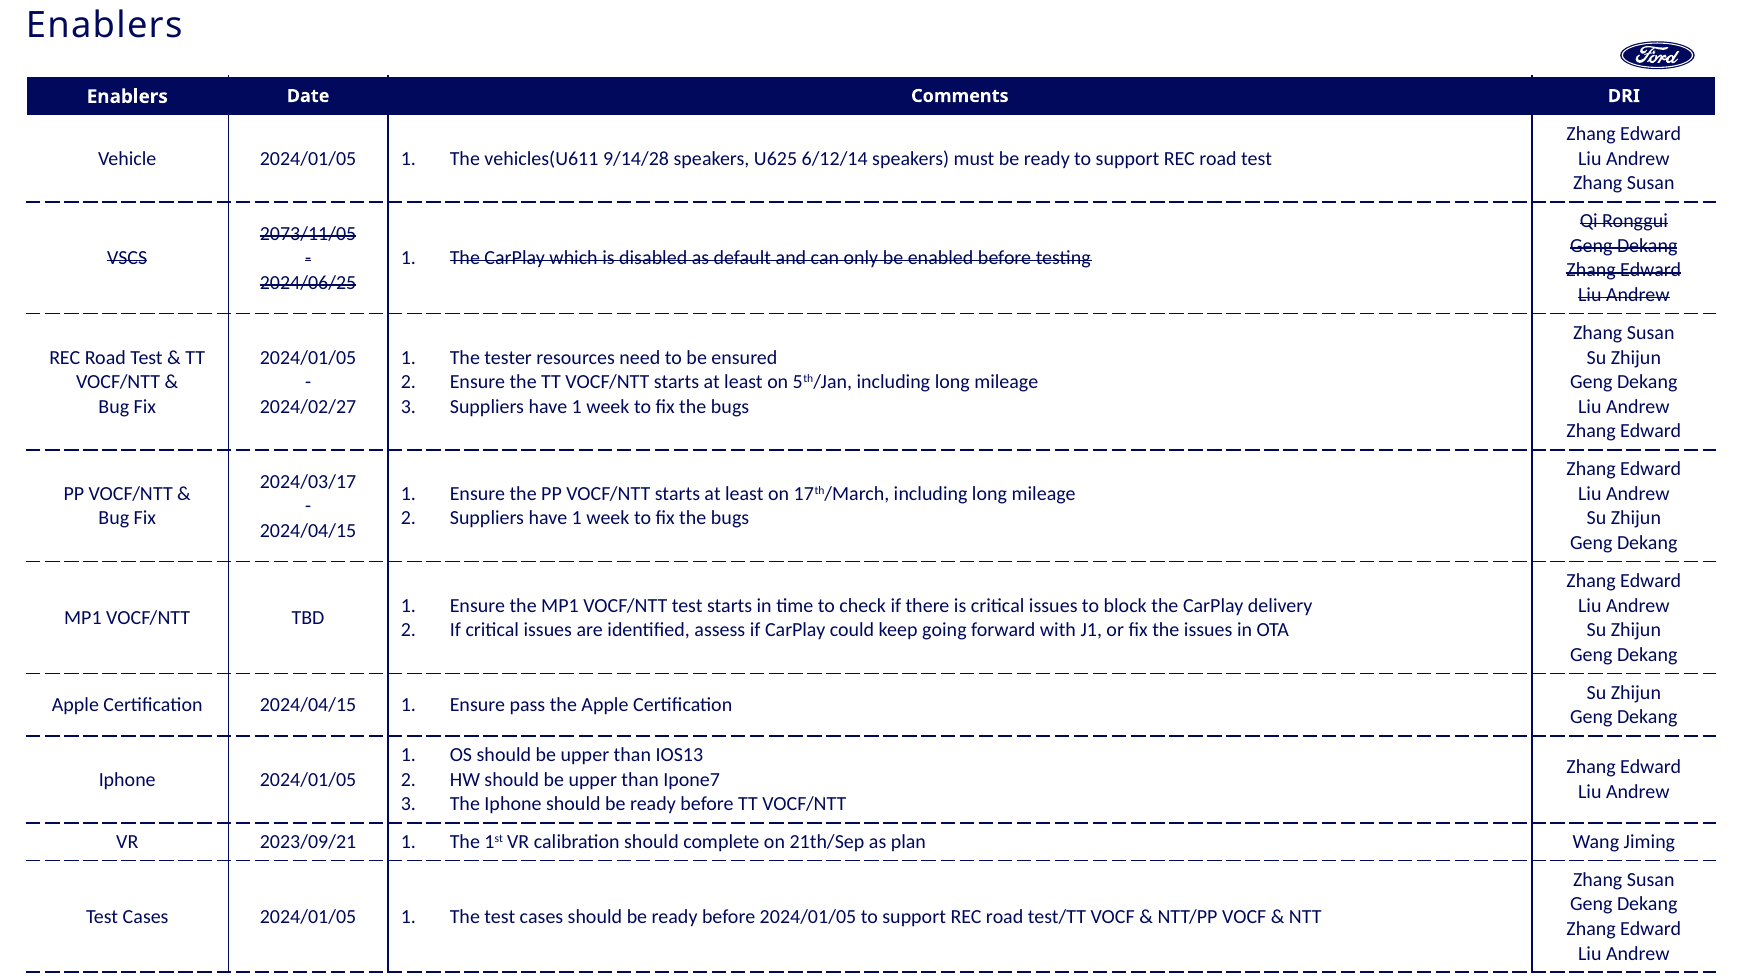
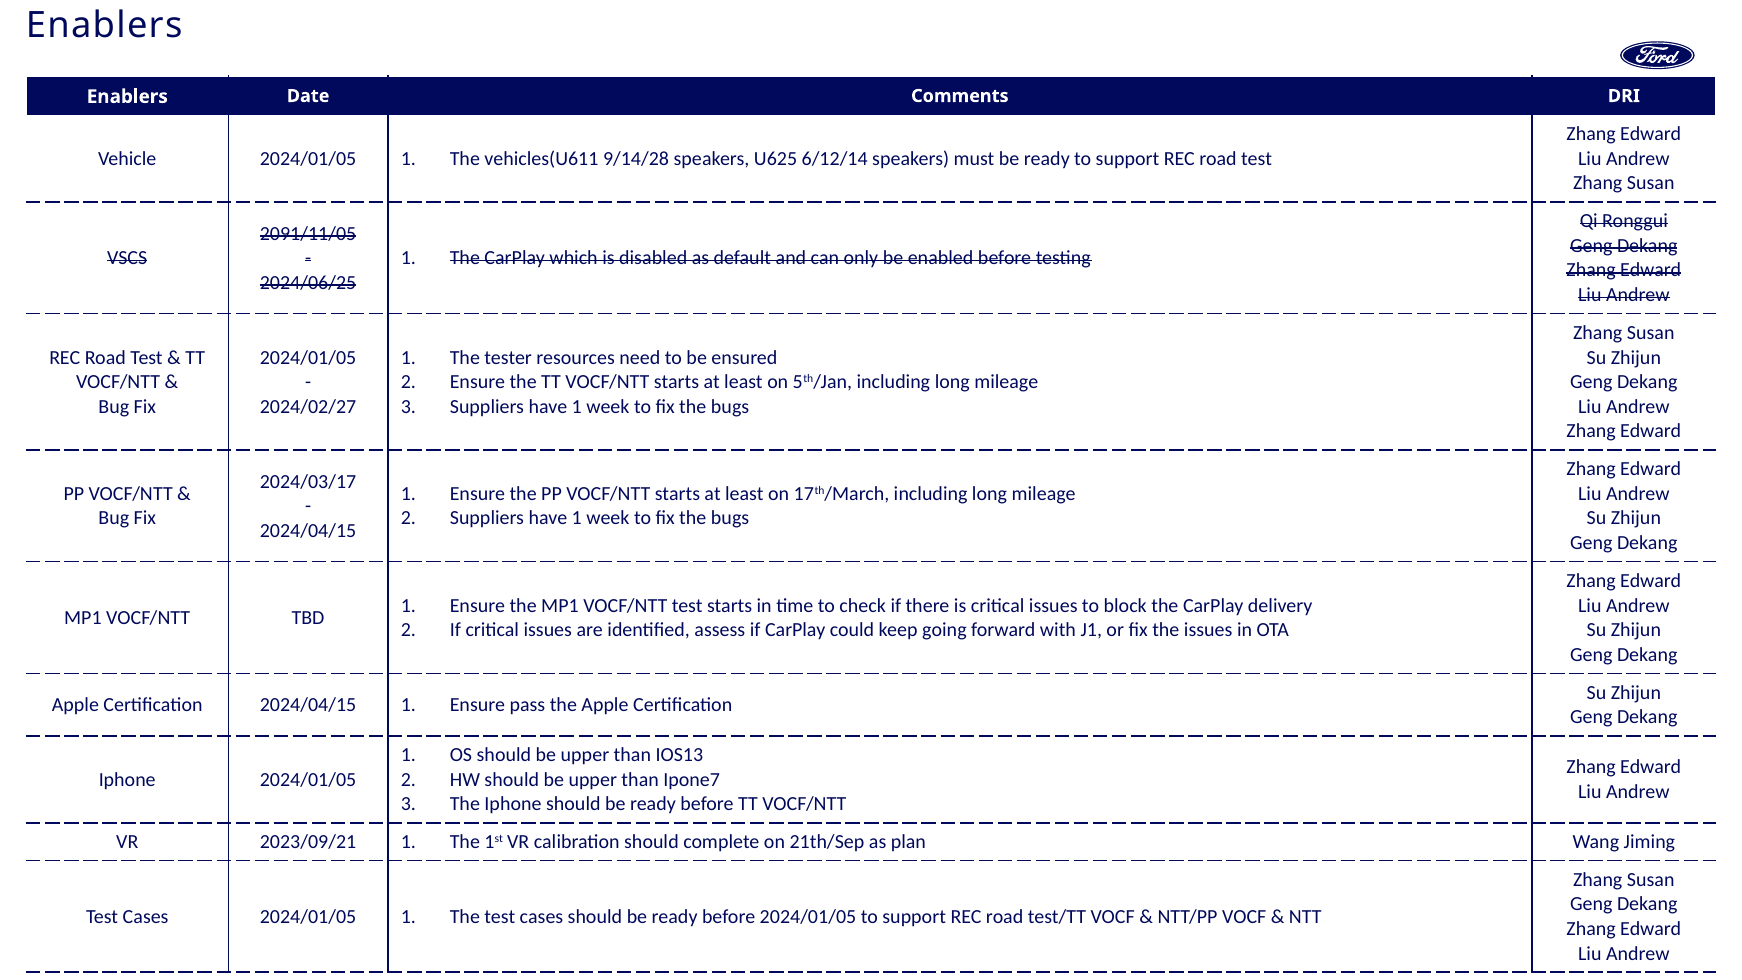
2073/11/05: 2073/11/05 -> 2091/11/05 (308, 233)
